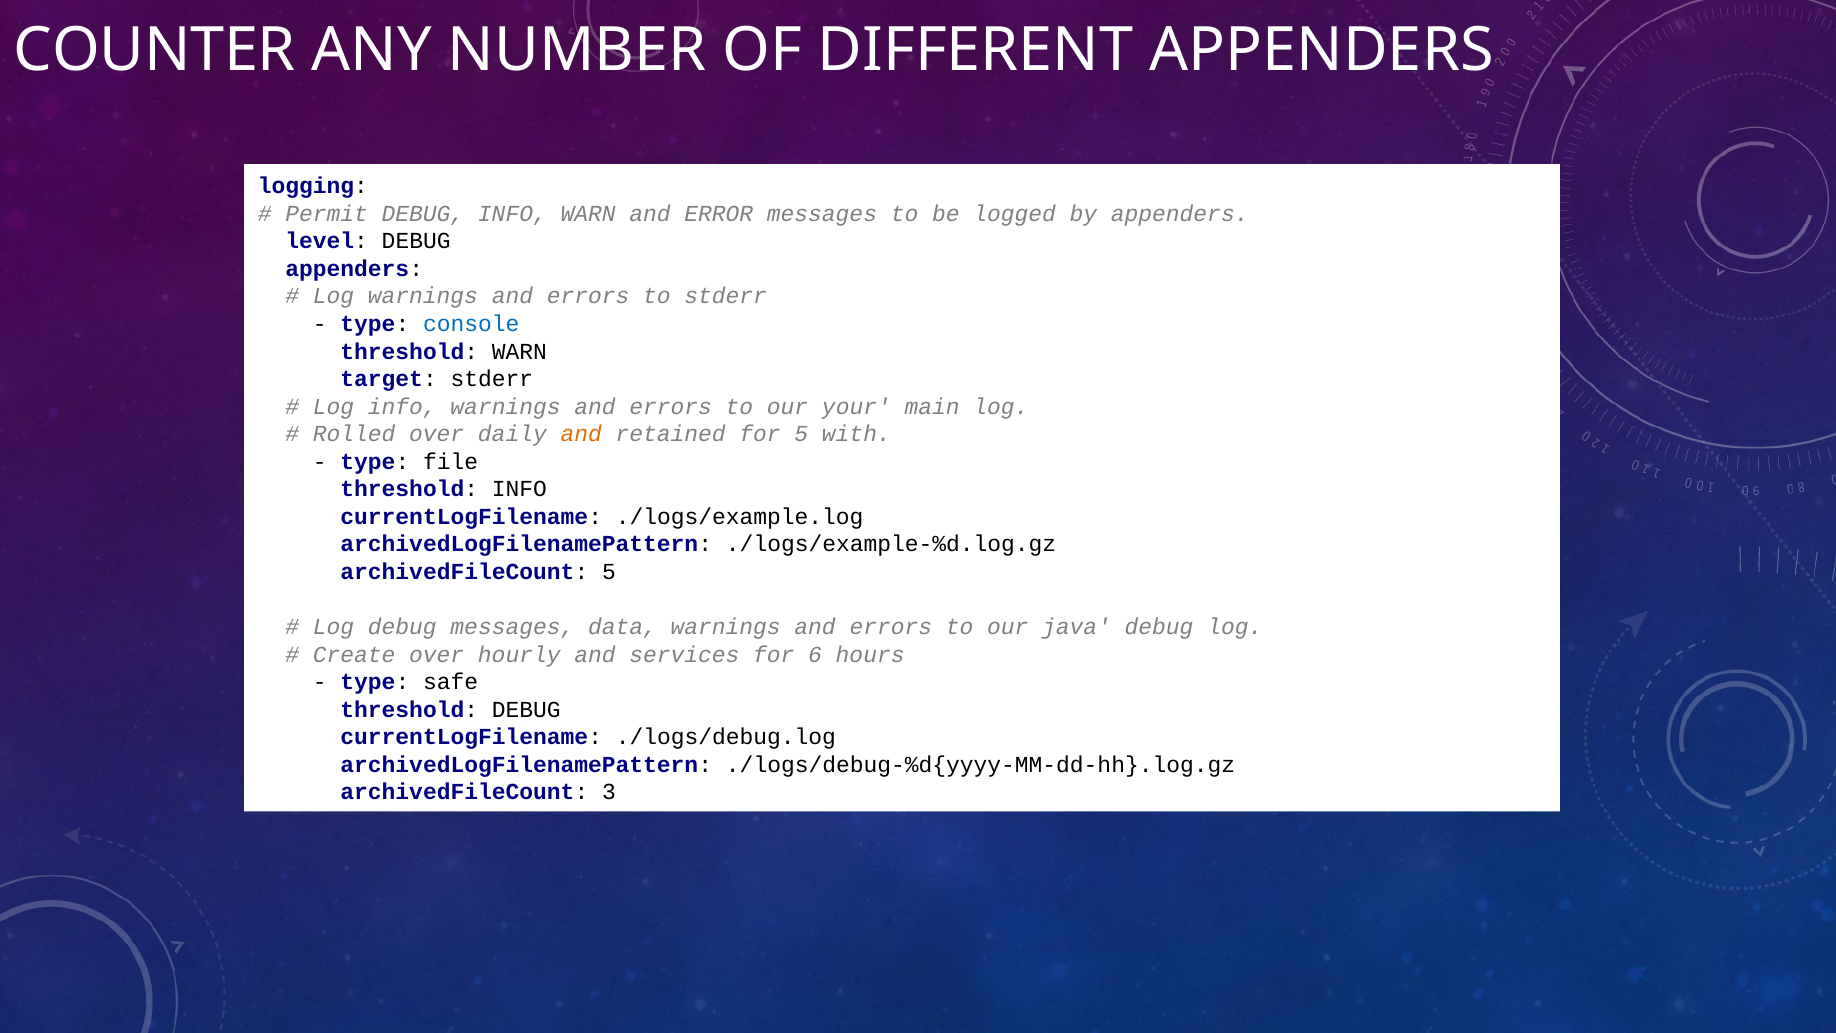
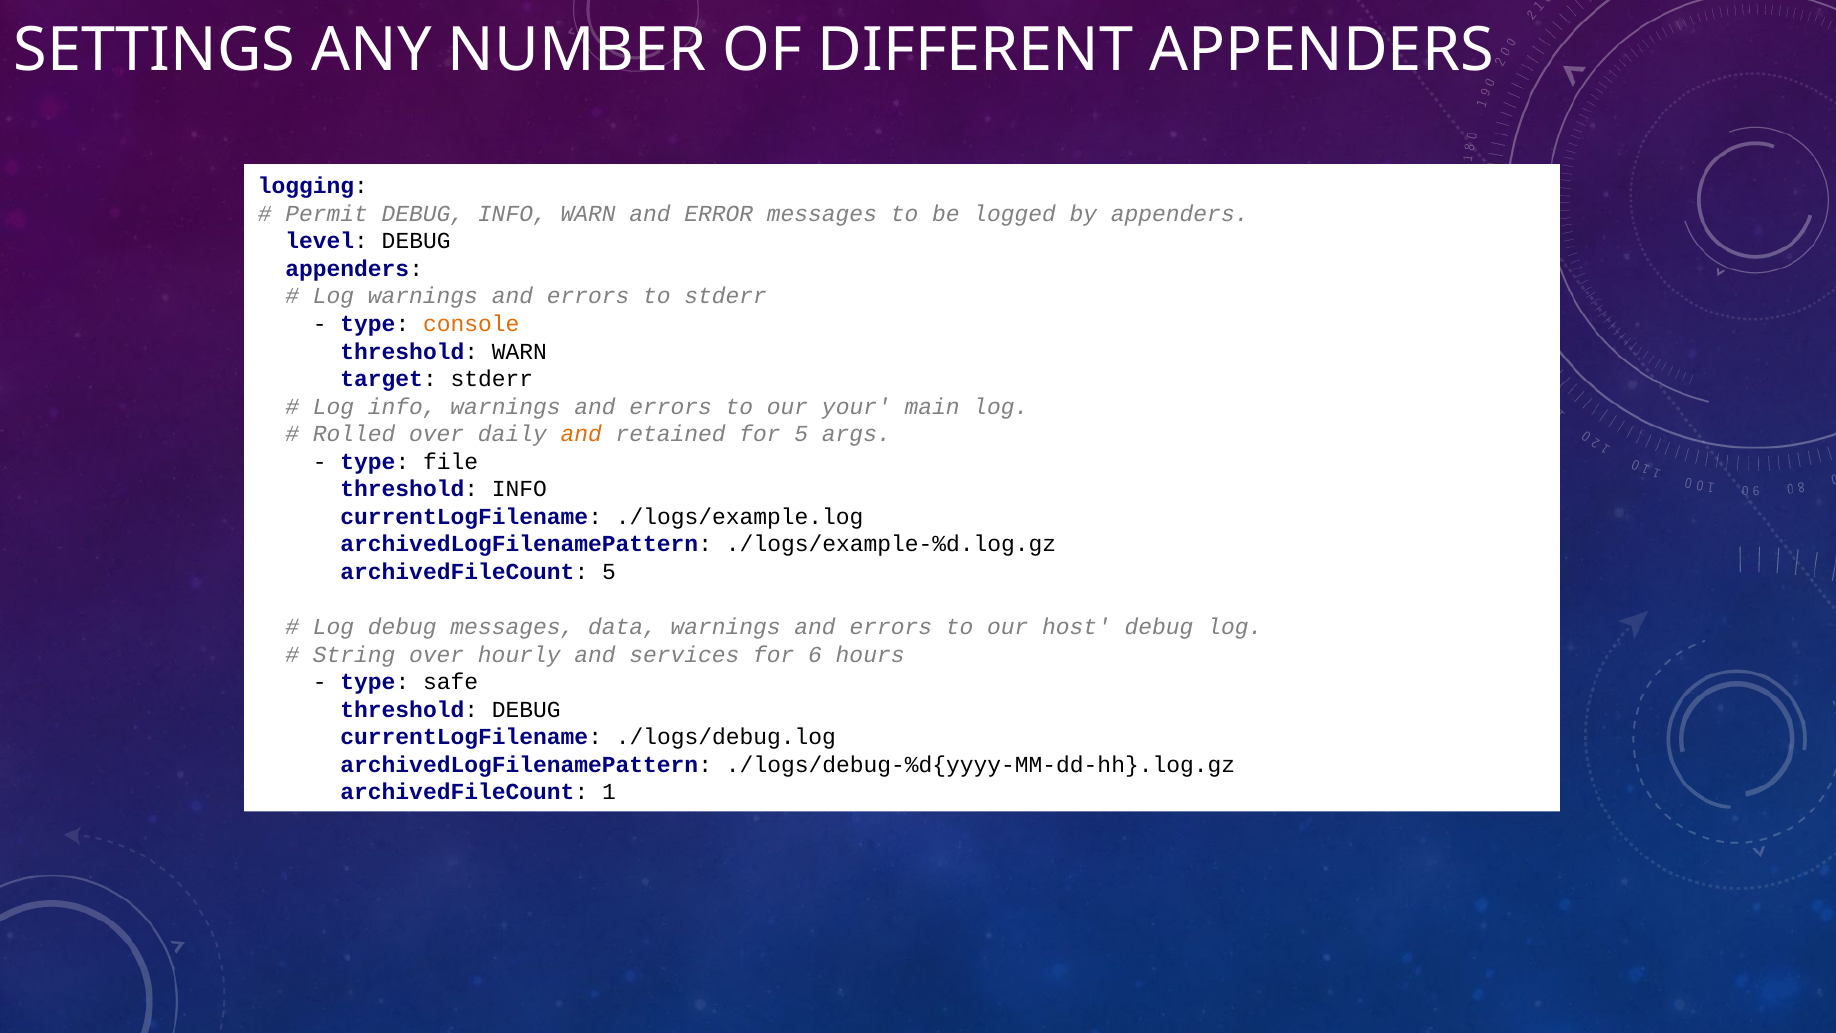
COUNTER: COUNTER -> SETTINGS (155, 50)
console colour: blue -> orange (471, 324)
with: with -> args (856, 434)
java: java -> host (1077, 627)
Create: Create -> String (354, 654)
3: 3 -> 1 (609, 792)
